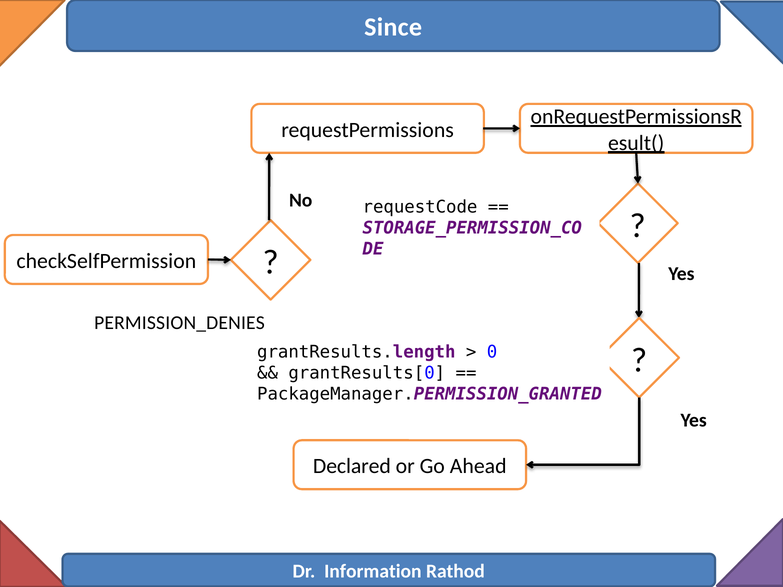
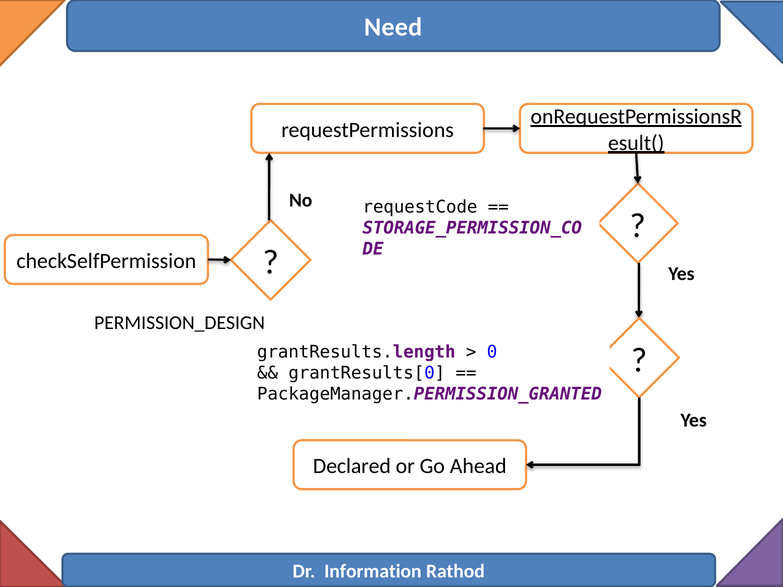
Since: Since -> Need (393, 27)
PERMISSION_DENIES: PERMISSION_DENIES -> PERMISSION_DESIGN (180, 323)
